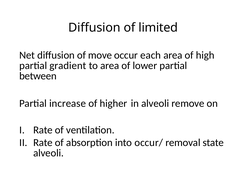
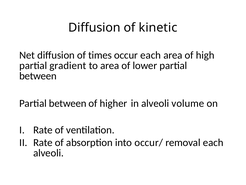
limited: limited -> kinetic (158, 28)
move: move -> times (100, 55)
increase: increase -> between (68, 103)
remove: remove -> volume (188, 103)
removal state: state -> each (213, 142)
